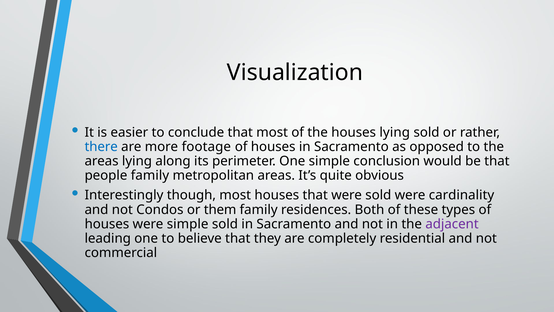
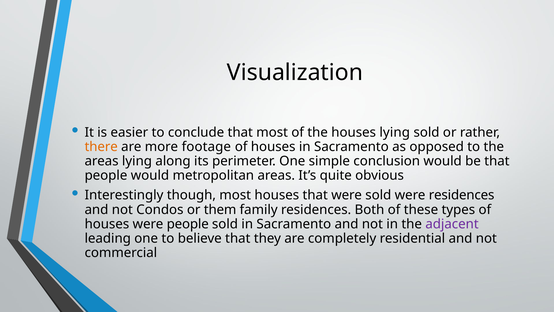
there colour: blue -> orange (101, 146)
people family: family -> would (150, 175)
were cardinality: cardinality -> residences (462, 195)
were simple: simple -> people (188, 224)
